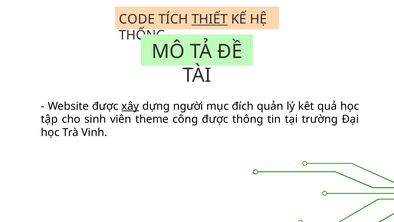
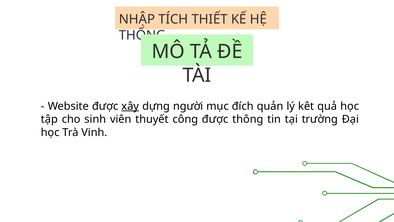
CODE: CODE -> NHẬP (137, 19)
THIẾT underline: present -> none (210, 19)
theme: theme -> thuyết (152, 119)
